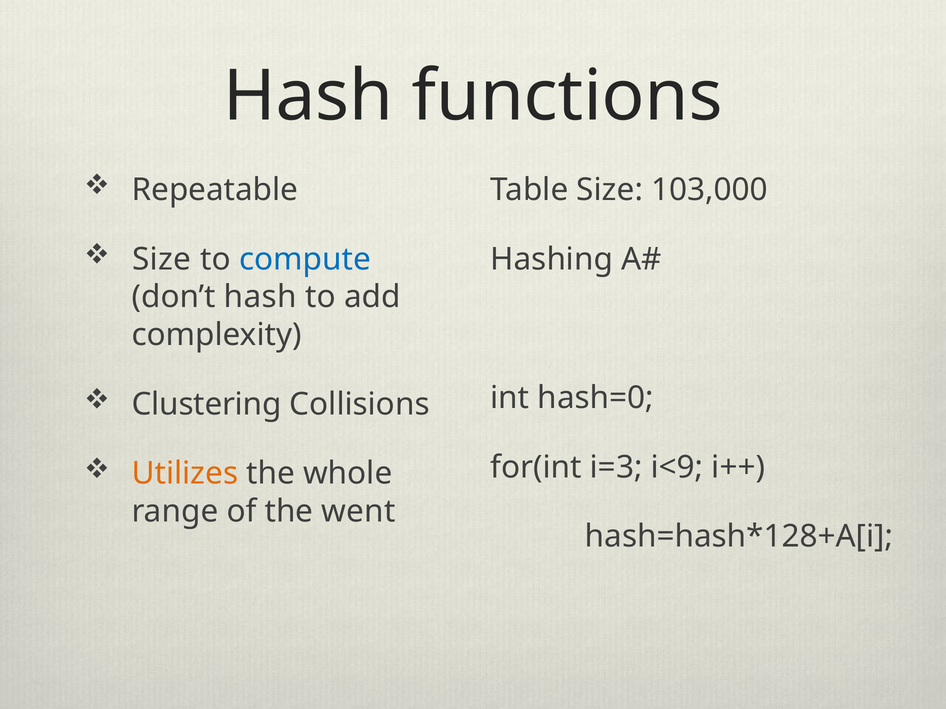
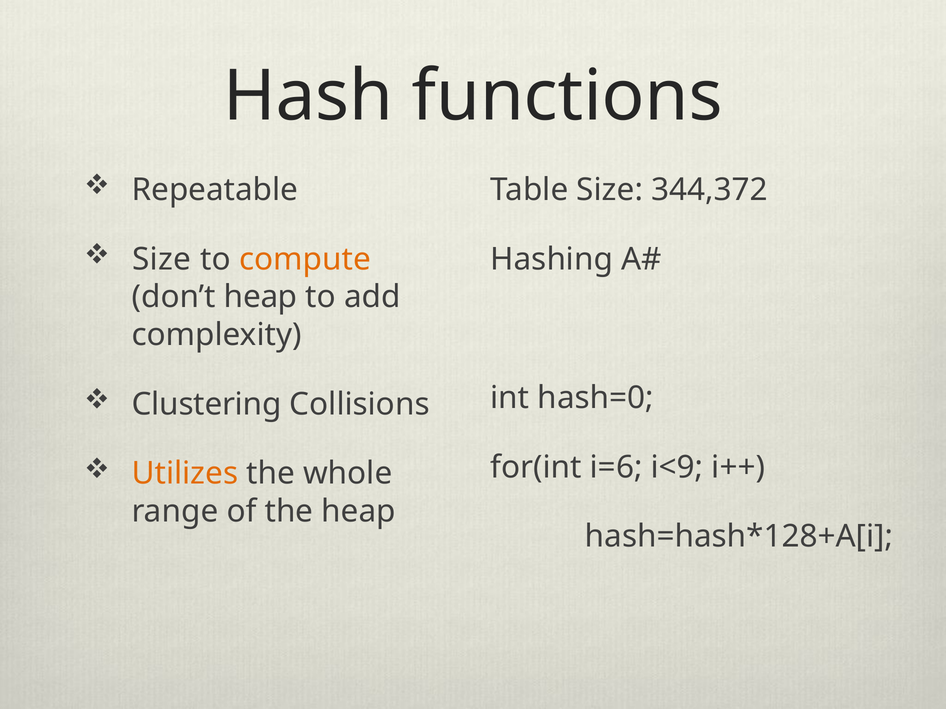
103,000: 103,000 -> 344,372 (709, 190)
compute colour: blue -> orange (305, 259)
don’t hash: hash -> heap (261, 297)
i=3: i=3 -> i=6 (616, 468)
the went: went -> heap (359, 512)
